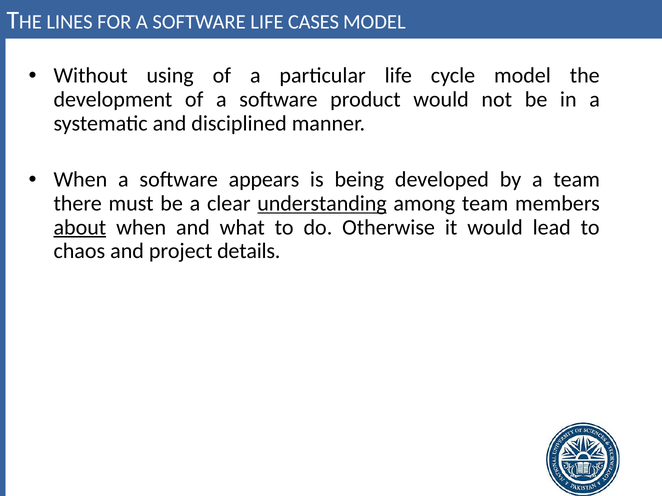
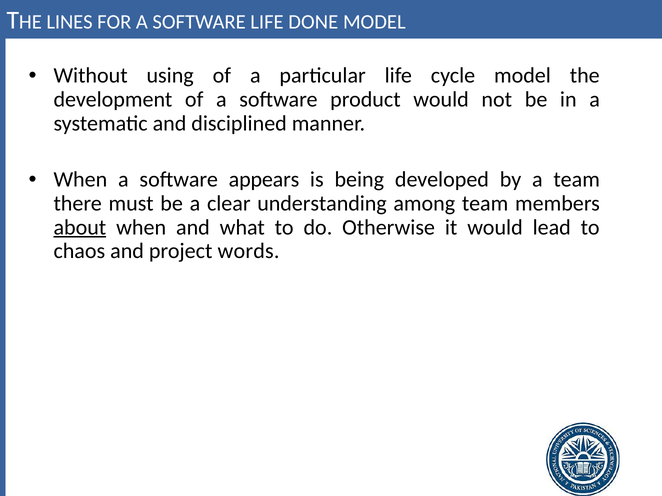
CASES: CASES -> DONE (313, 22)
understanding underline: present -> none (322, 204)
details: details -> words (249, 251)
